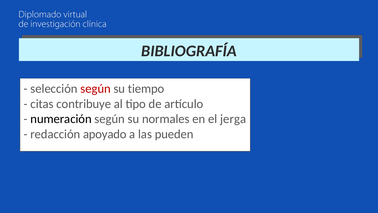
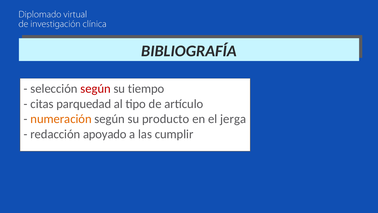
contribuye: contribuye -> parquedad (84, 104)
numeración colour: black -> orange (61, 119)
normales: normales -> producto (166, 119)
pueden: pueden -> cumplir (174, 134)
